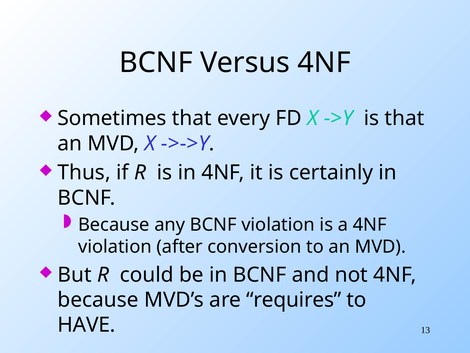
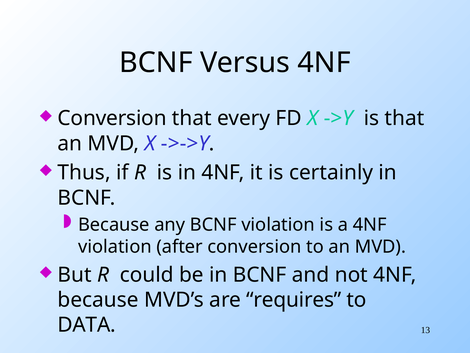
Sometimes: Sometimes -> Conversion (112, 118)
HAVE: HAVE -> DATA (87, 325)
